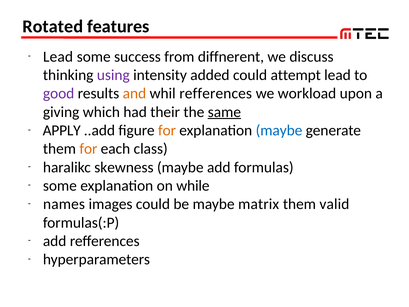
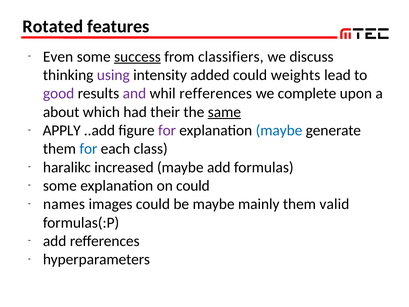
Lead: Lead -> Even (58, 57)
success underline: none -> present (137, 57)
diffnerent: diffnerent -> classifiers (231, 57)
attempt: attempt -> weights (296, 75)
and colour: orange -> purple (134, 93)
workload: workload -> complete (307, 93)
giving: giving -> about (61, 112)
for colour: orange -> purple (167, 130)
for colour: orange -> blue (88, 149)
skewness: skewness -> increased (124, 167)
on while: while -> could (193, 186)
matrix: matrix -> mainly (259, 204)
